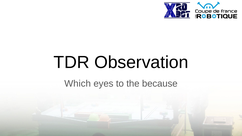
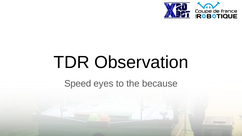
Which: Which -> Speed (78, 84)
